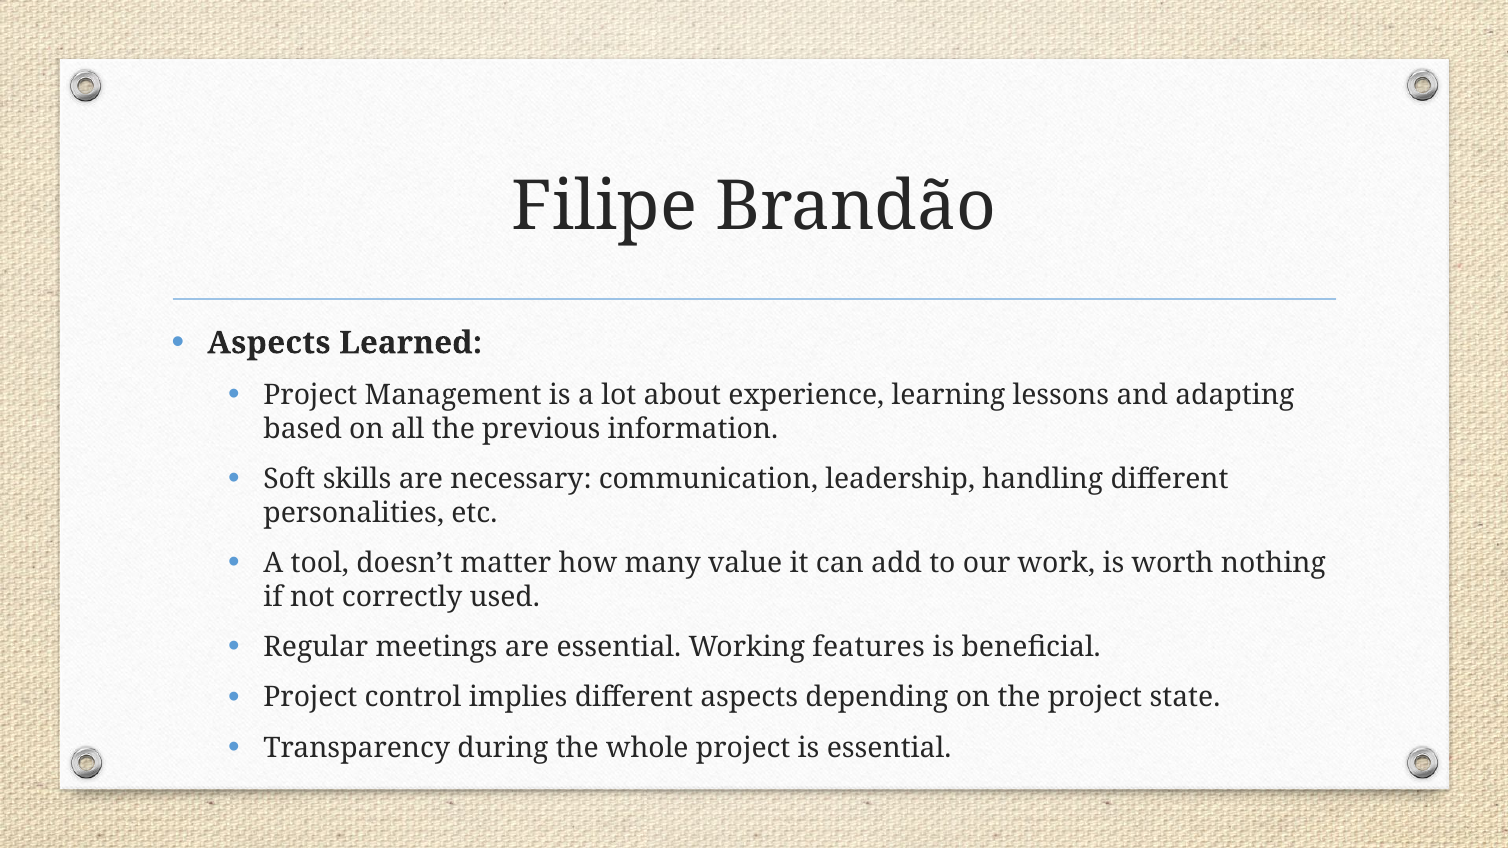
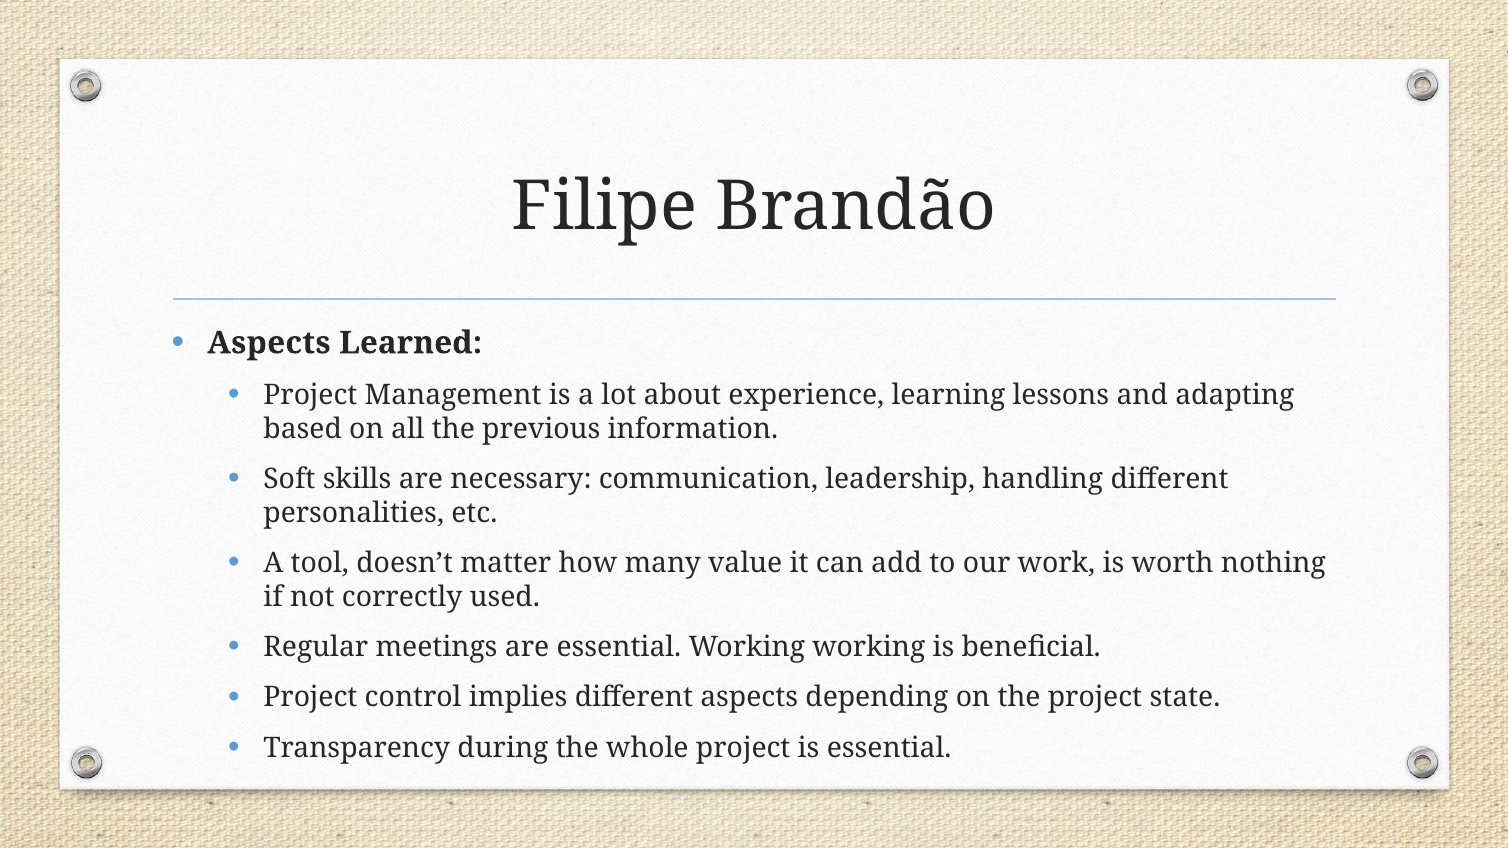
Working features: features -> working (869, 648)
